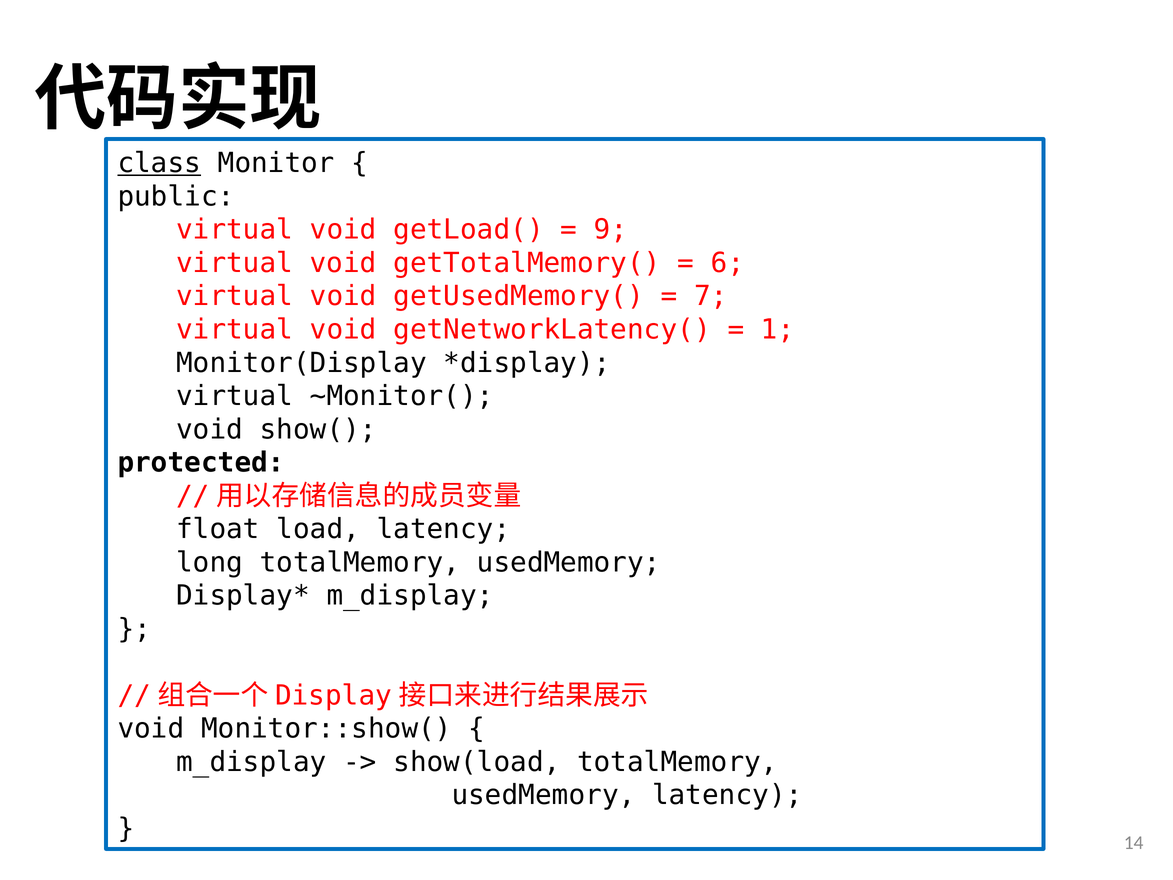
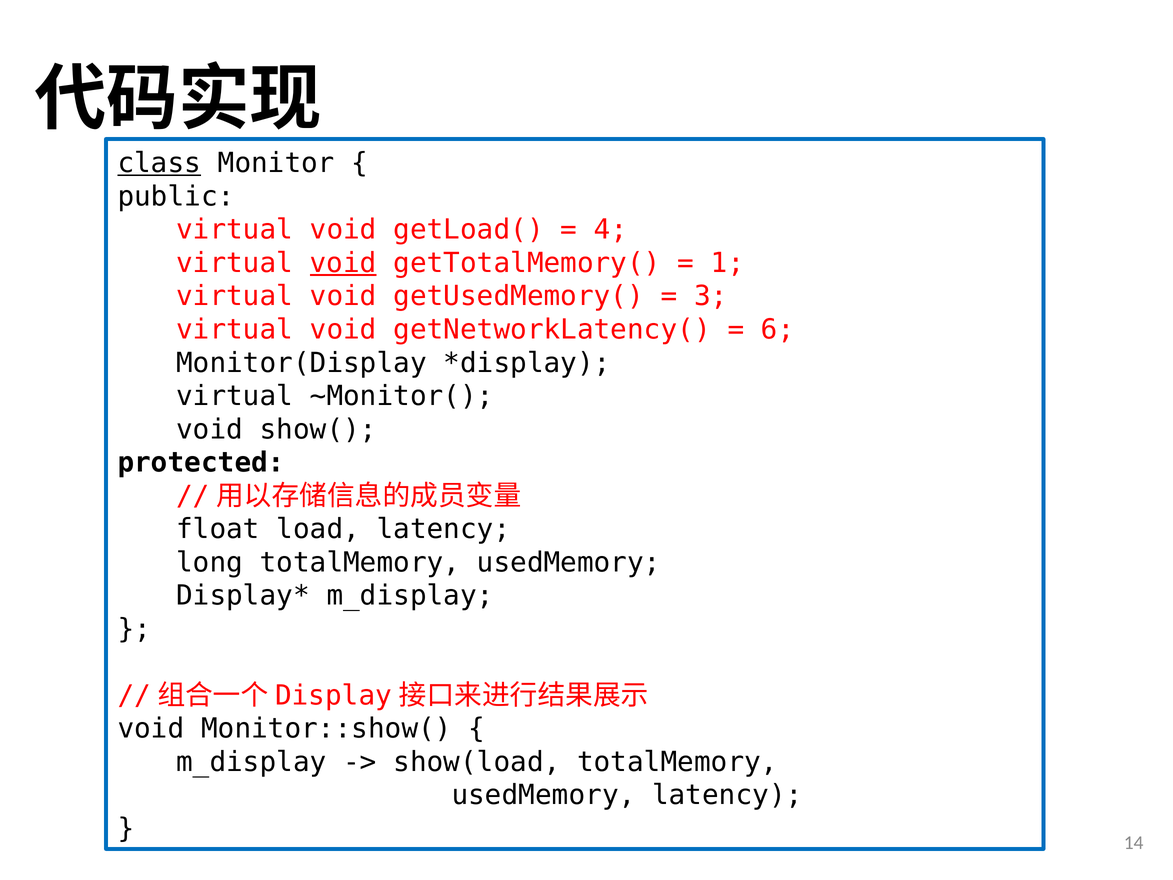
9: 9 -> 4 (611, 230)
void underline: none -> present (343, 263)
6: 6 -> 1 (727, 263)
7: 7 -> 3 (711, 296)
1: 1 -> 6 (778, 330)
